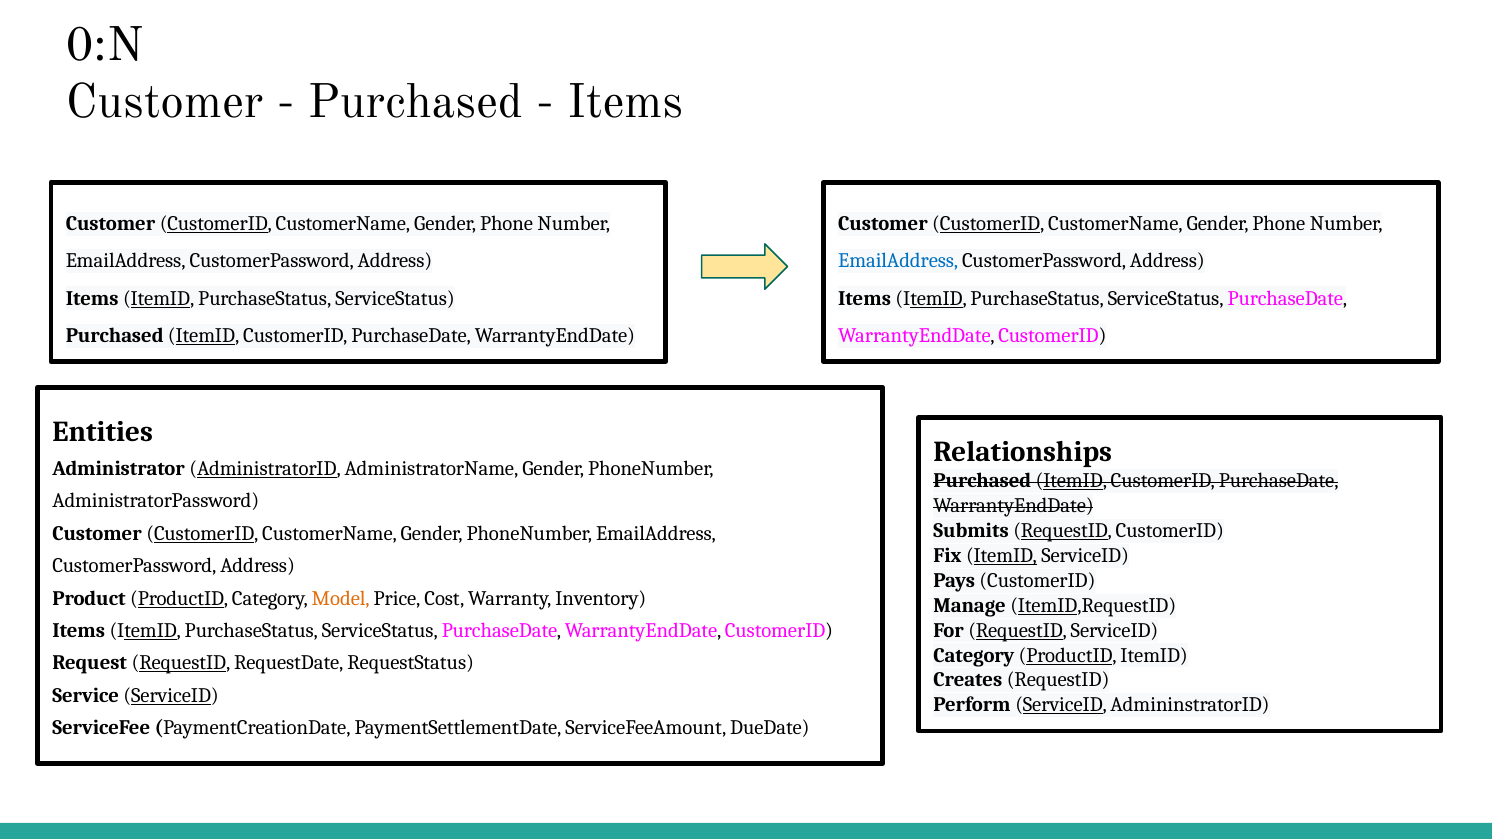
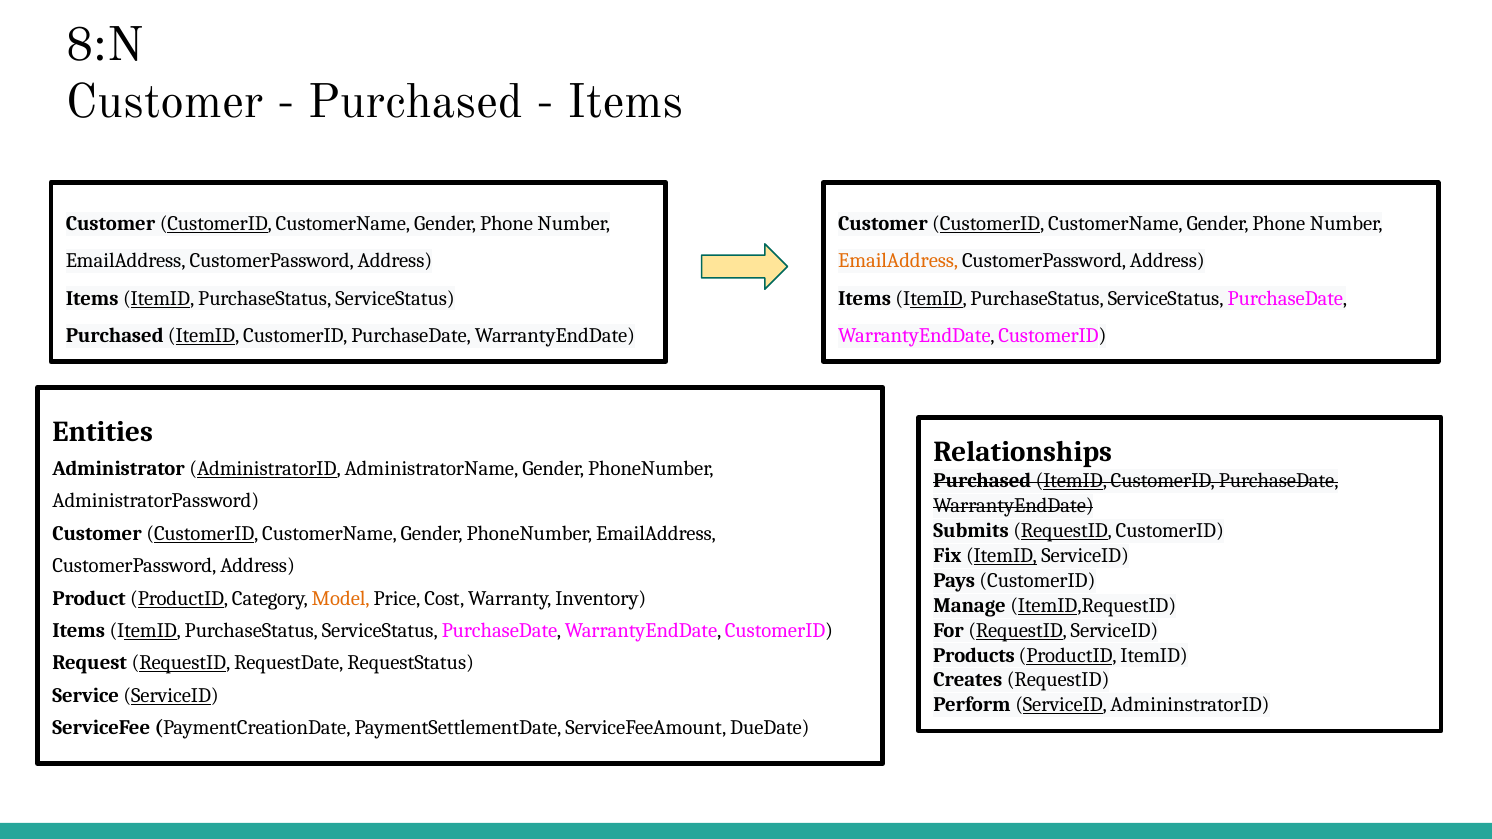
0:N: 0:N -> 8:N (105, 45)
EmailAddress colour: blue -> orange (898, 261)
Category: Category -> Products (974, 655)
